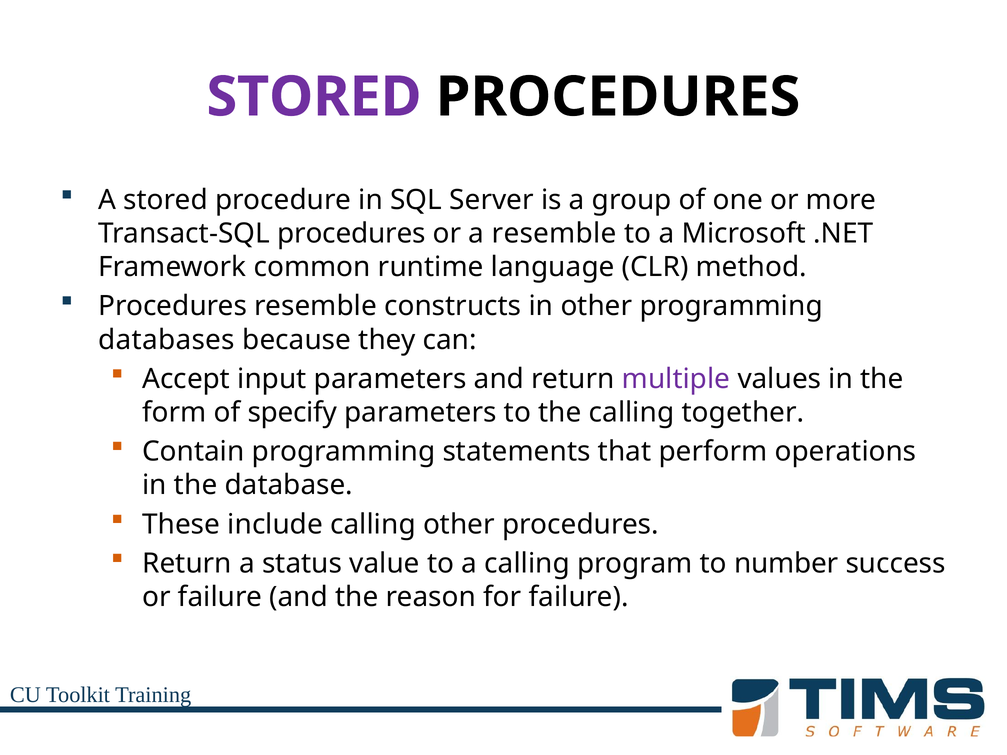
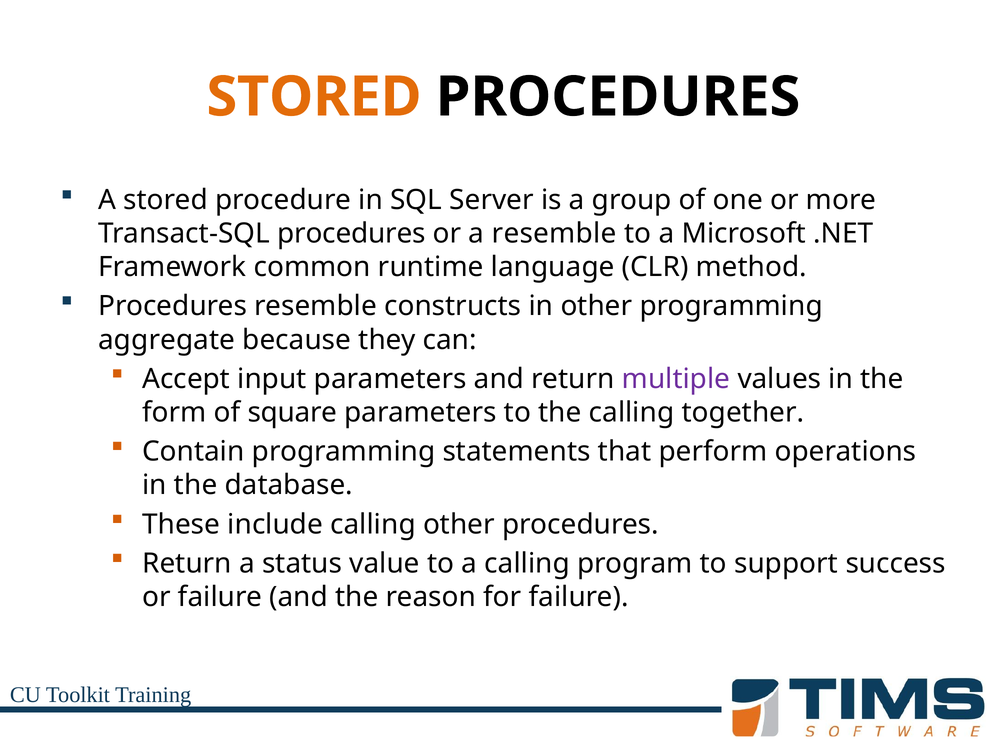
STORED colour: purple -> orange (314, 97)
databases: databases -> aggregate (167, 340)
specify: specify -> square (292, 413)
number: number -> support (786, 564)
